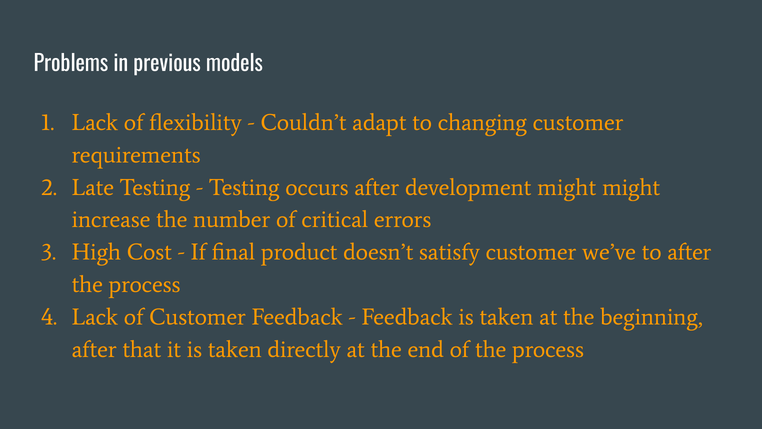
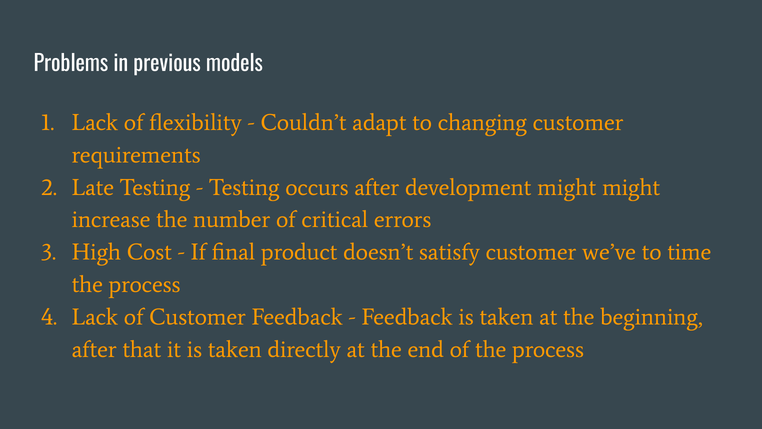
to after: after -> time (689, 252)
